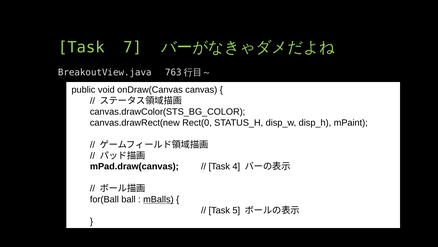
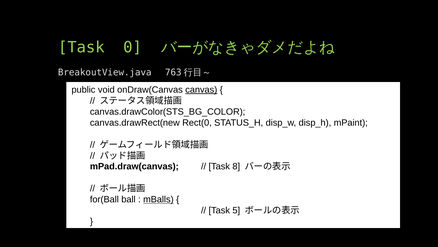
7: 7 -> 0 (133, 47)
canvas underline: none -> present (201, 90)
4: 4 -> 8 (236, 166)
